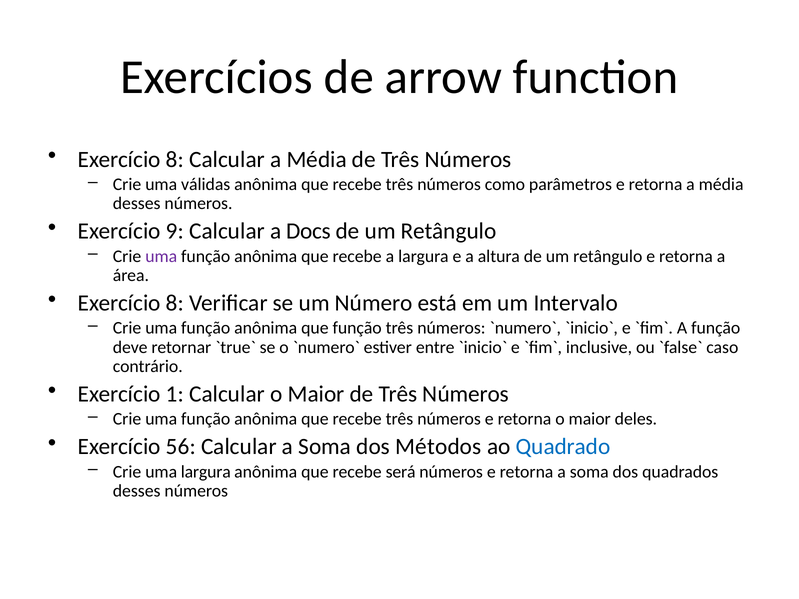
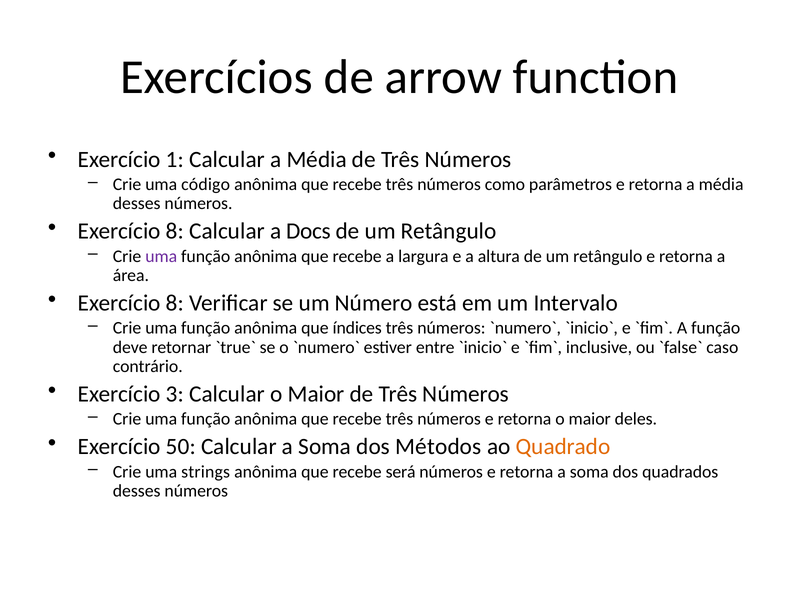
8: 8 -> 1 (175, 159)
válidas: válidas -> código (206, 184)
9: 9 -> 8 (175, 231)
que função: função -> índices (357, 328)
1: 1 -> 3 (175, 394)
56: 56 -> 50 (181, 447)
Quadrado colour: blue -> orange (563, 447)
uma largura: largura -> strings (206, 472)
